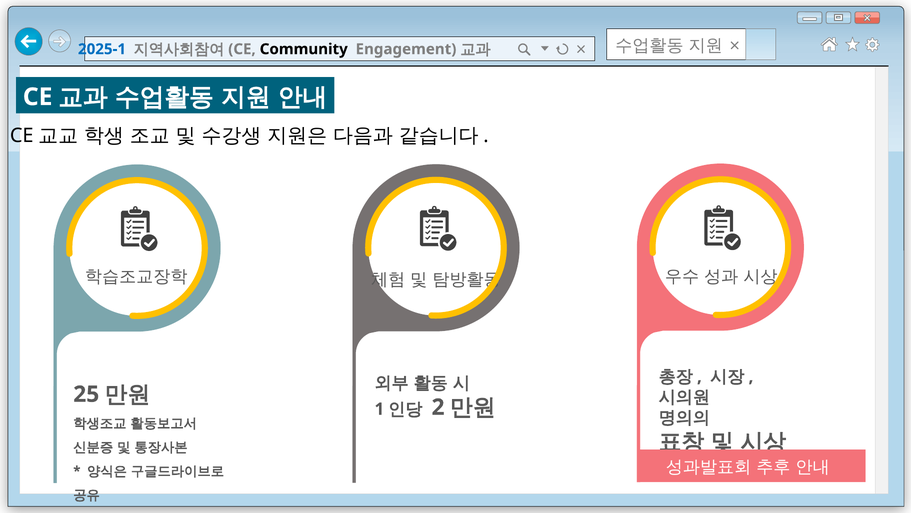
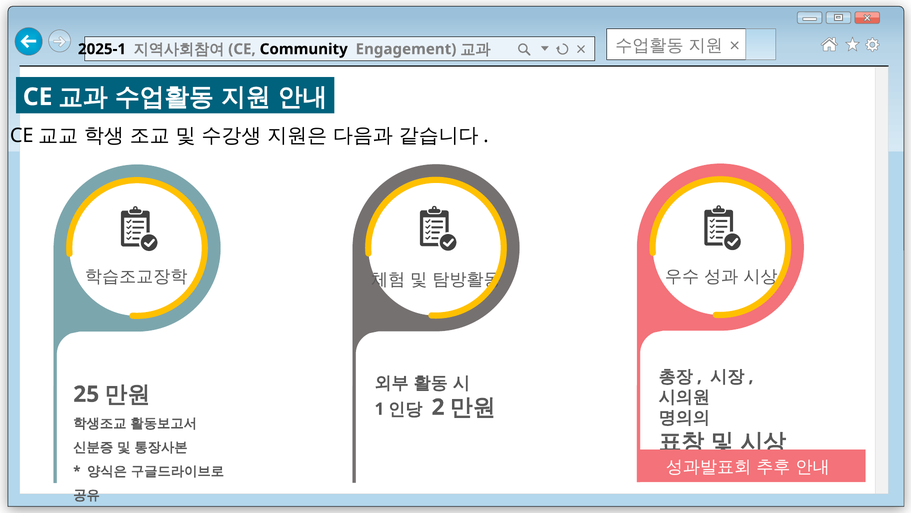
2025-1 colour: blue -> black (102, 49)
